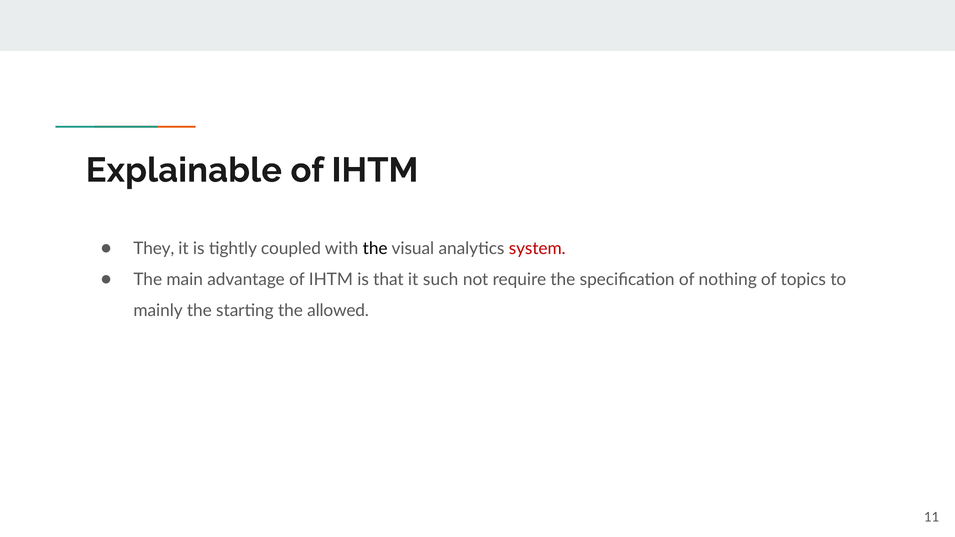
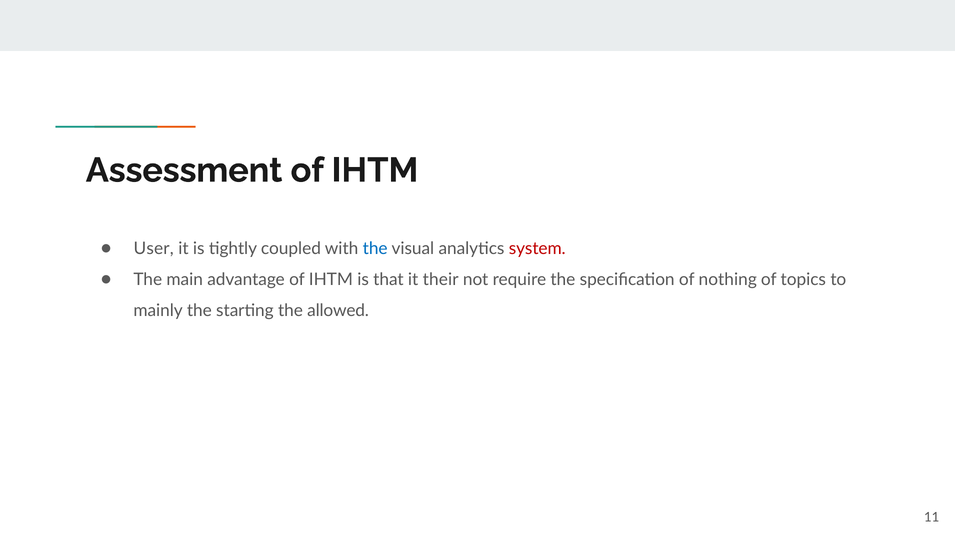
Explainable: Explainable -> Assessment (184, 170)
They: They -> User (154, 249)
the colour: black -> blue (375, 249)
such: such -> their (441, 280)
